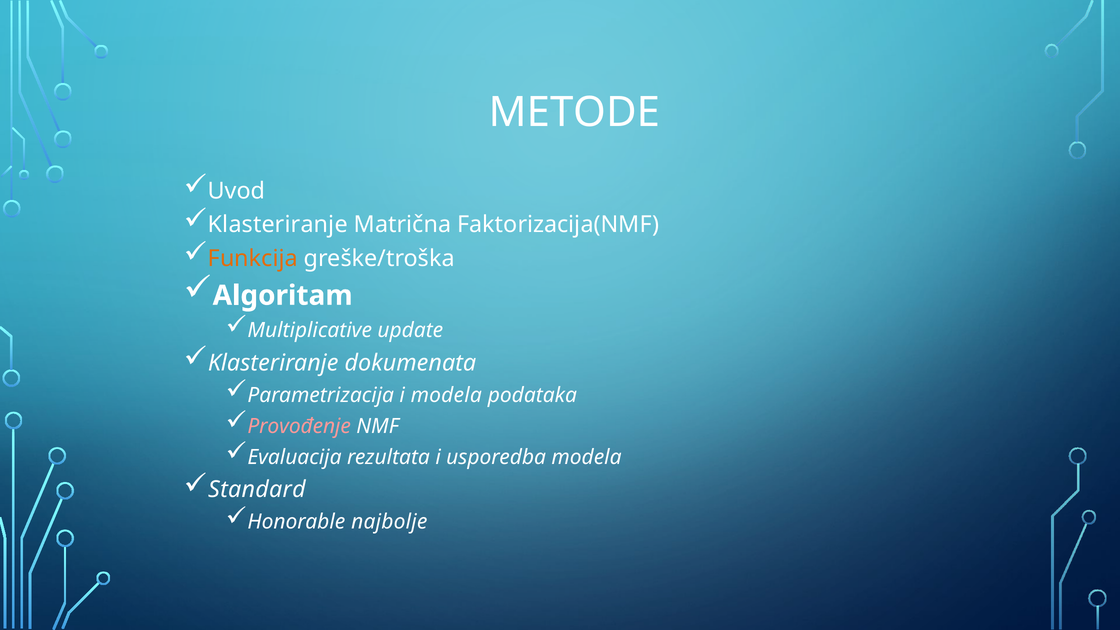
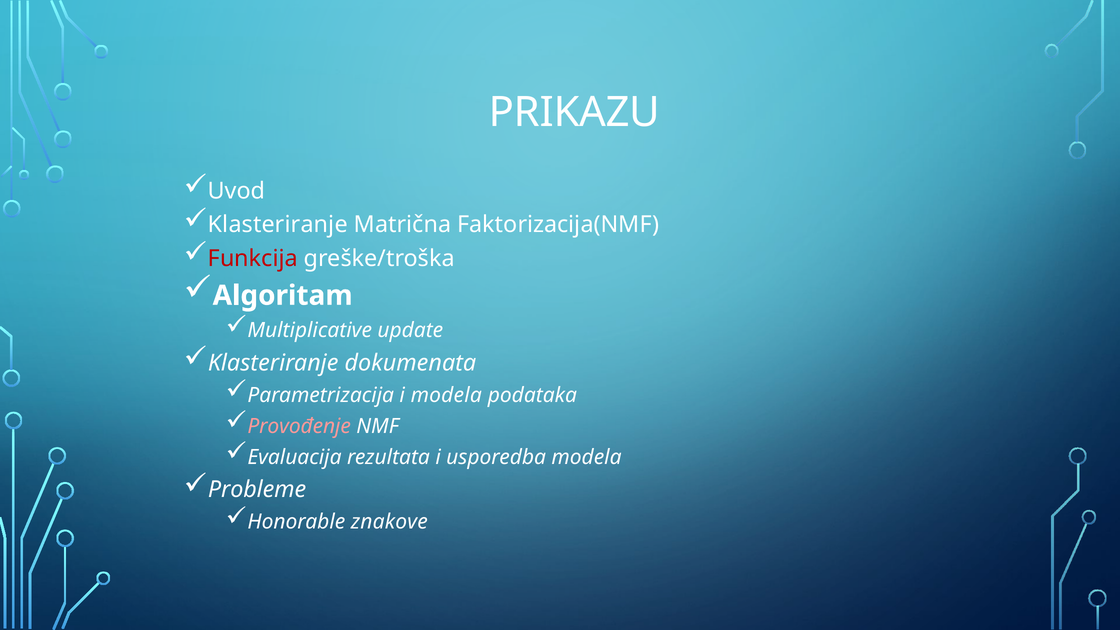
METODE: METODE -> PRIKAZU (575, 113)
Funkcija colour: orange -> red (253, 259)
Standard: Standard -> Probleme (257, 490)
najbolje: najbolje -> znakove (389, 522)
